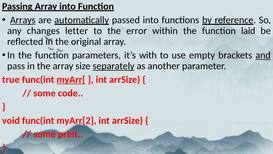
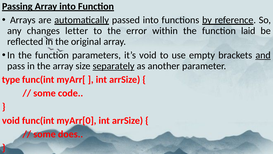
Arrays underline: present -> none (23, 20)
it’s with: with -> void (148, 55)
true: true -> type (11, 79)
myArr[ underline: present -> none (71, 79)
myArr[2: myArr[2 -> myArr[0 (76, 120)
print: print -> does (71, 134)
